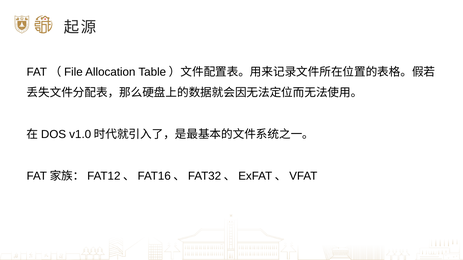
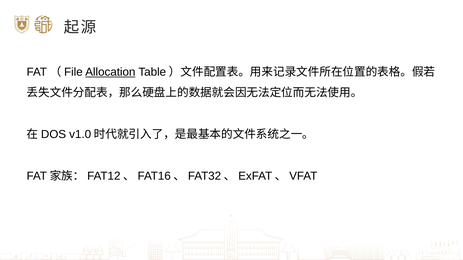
Allocation underline: none -> present (110, 72)
